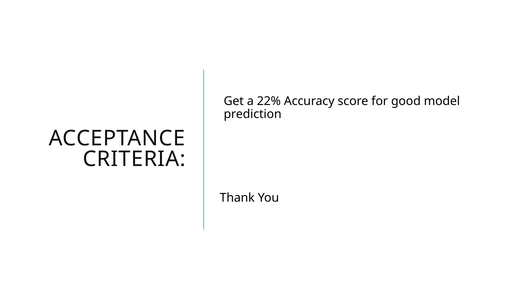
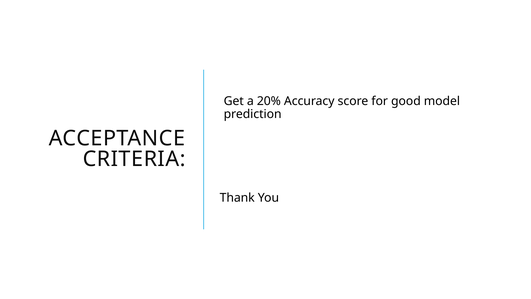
22%: 22% -> 20% (269, 101)
